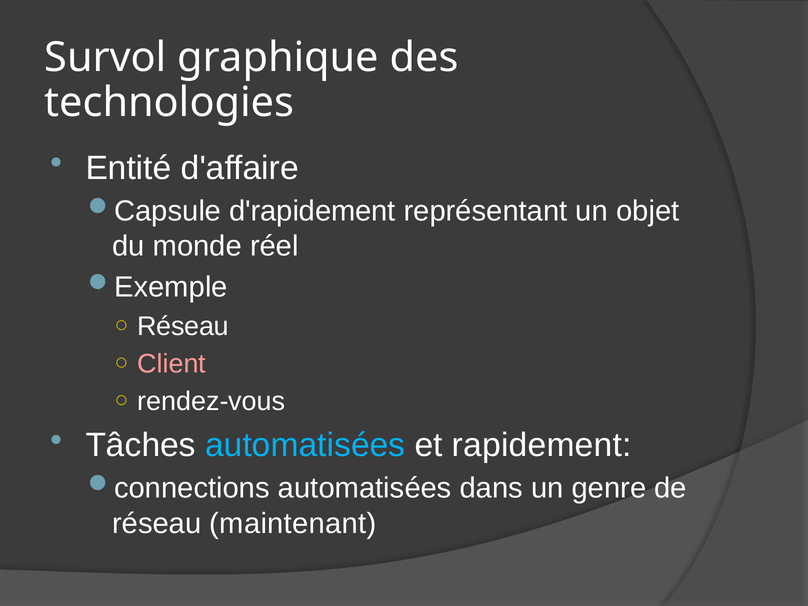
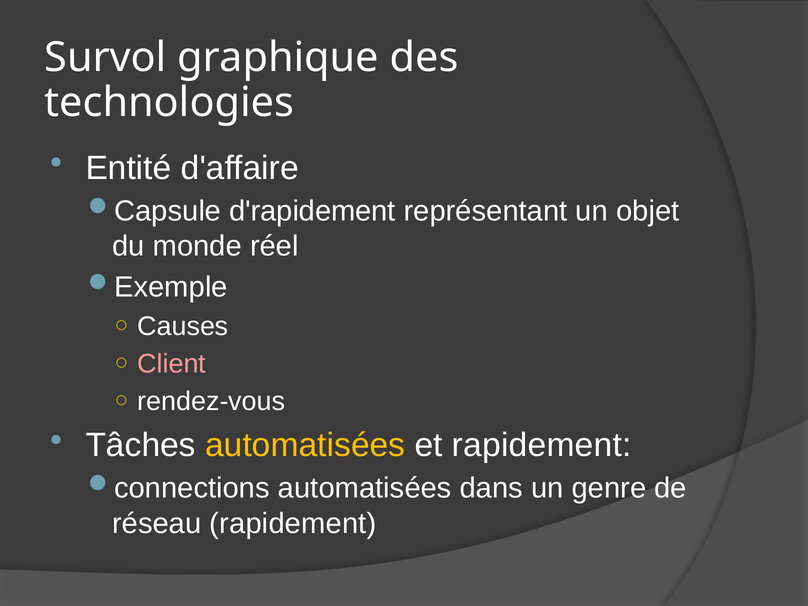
Réseau: Réseau -> Causes (183, 326)
automatisées colour: light blue -> yellow (305, 445)
réseau maintenant: maintenant -> rapidement (293, 523)
